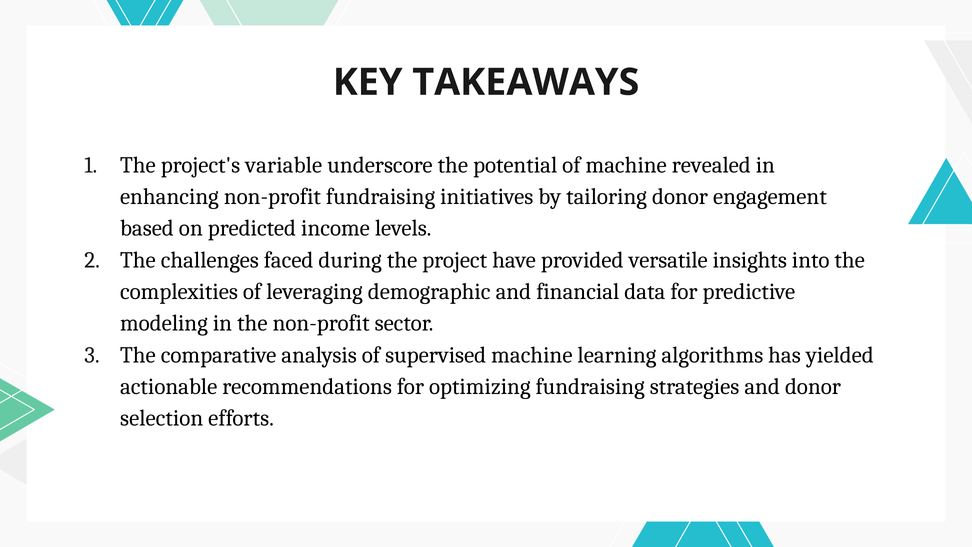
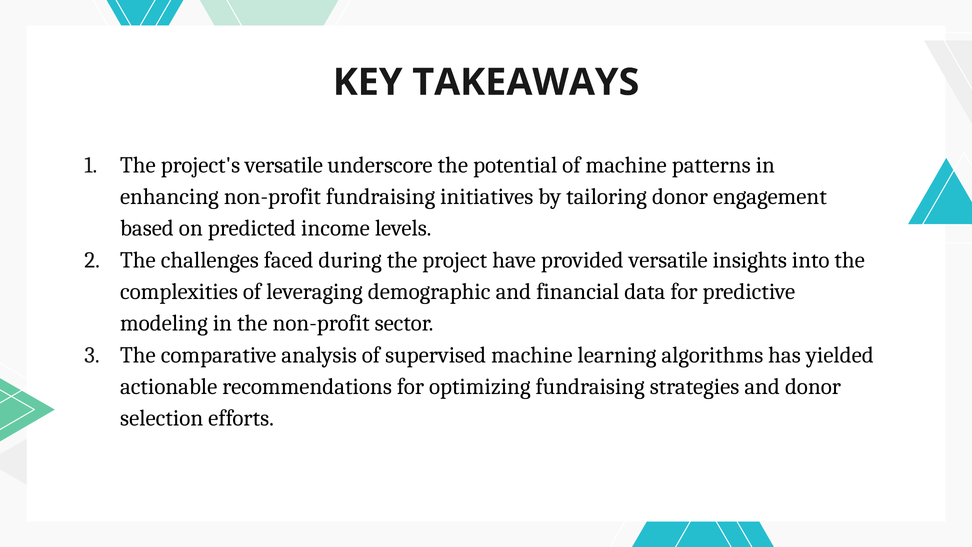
project's variable: variable -> versatile (284, 165)
revealed: revealed -> patterns (711, 165)
